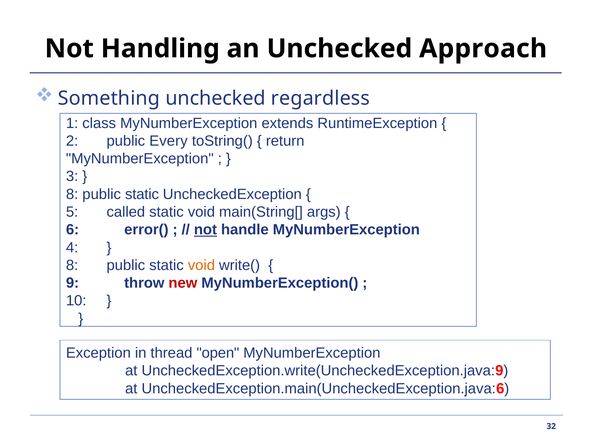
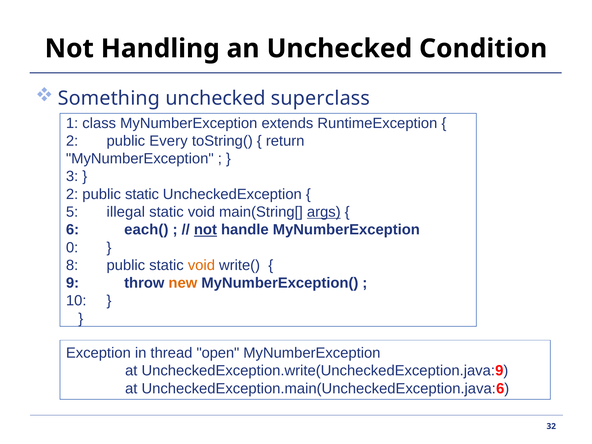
Approach: Approach -> Condition (483, 49)
regardless: regardless -> superclass (320, 98)
8: 8 -> 2 (72, 194)
called: called -> illegal (126, 212)
args underline: none -> present (324, 212)
error(: error( -> each( (146, 230)
4: 4 -> 0 (72, 247)
new colour: red -> orange (183, 283)
